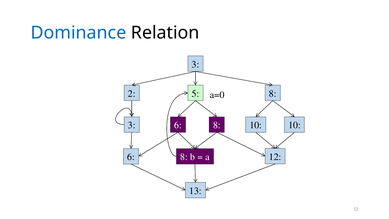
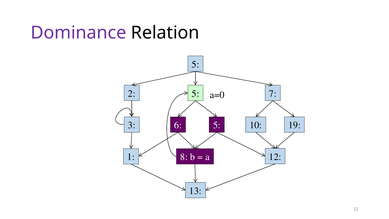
Dominance colour: blue -> purple (78, 33)
3: 3 -> 5 (195, 64)
8: 8 -> 7 (273, 94)
6 8: 8 -> 5 (217, 125)
10 10: 10 -> 19 (295, 125)
6: 6 -> 1 (131, 157)
